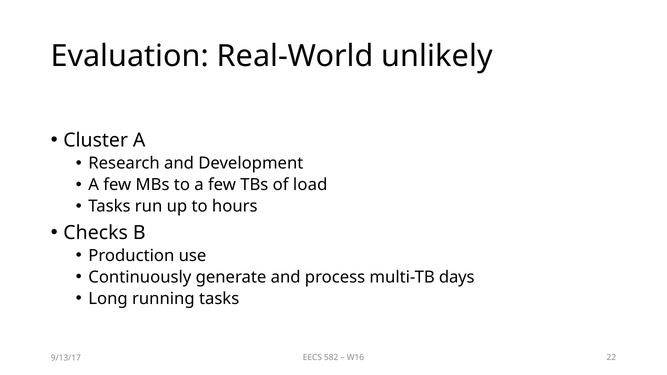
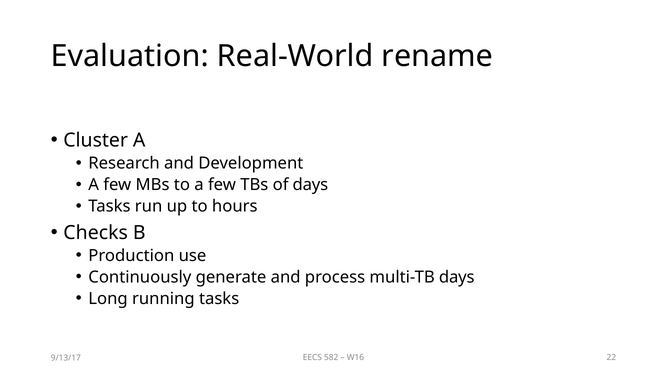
unlikely: unlikely -> rename (437, 56)
of load: load -> days (310, 185)
